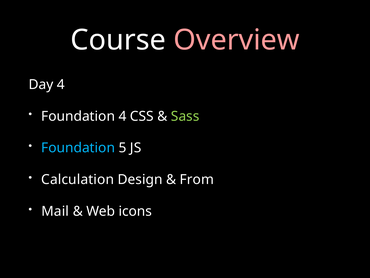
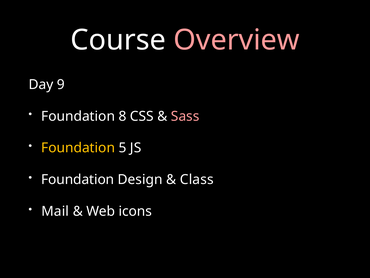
Day 4: 4 -> 9 (61, 84)
Foundation 4: 4 -> 8 (123, 116)
Sass colour: light green -> pink (185, 116)
Foundation colour: light blue -> yellow (78, 148)
Calculation: Calculation -> Foundation (78, 179)
From: From -> Class (197, 179)
